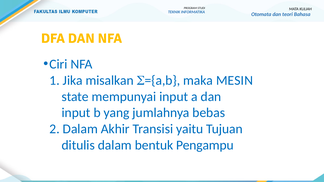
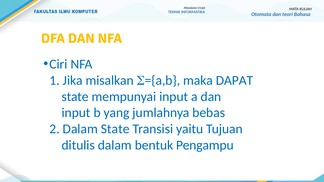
MESIN: MESIN -> DAPAT (235, 81)
Dalam Akhir: Akhir -> State (115, 129)
